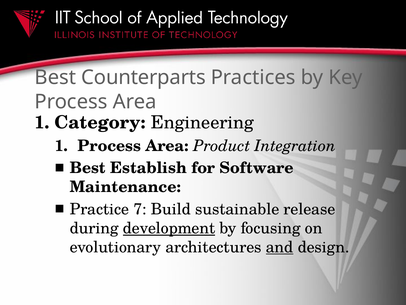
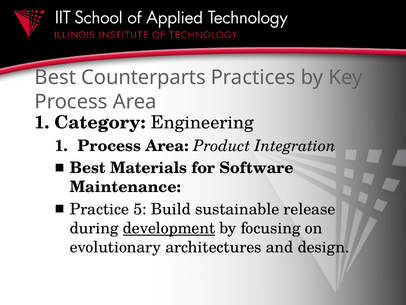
Establish: Establish -> Materials (149, 168)
7: 7 -> 5 (140, 209)
and underline: present -> none (280, 247)
